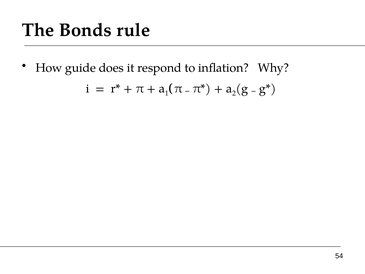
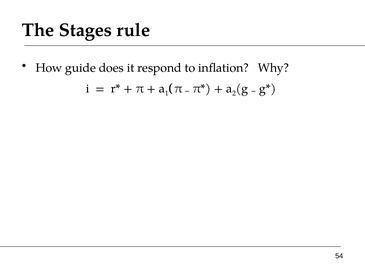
Bonds: Bonds -> Stages (85, 30)
